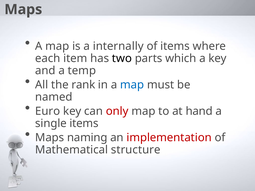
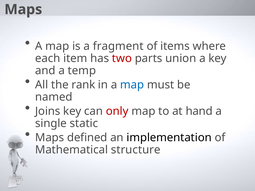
internally: internally -> fragment (118, 46)
two colour: black -> red (122, 58)
which: which -> union (181, 58)
Euro: Euro -> Joins (48, 111)
single items: items -> static (84, 124)
naming: naming -> defined (87, 138)
implementation colour: red -> black (169, 138)
